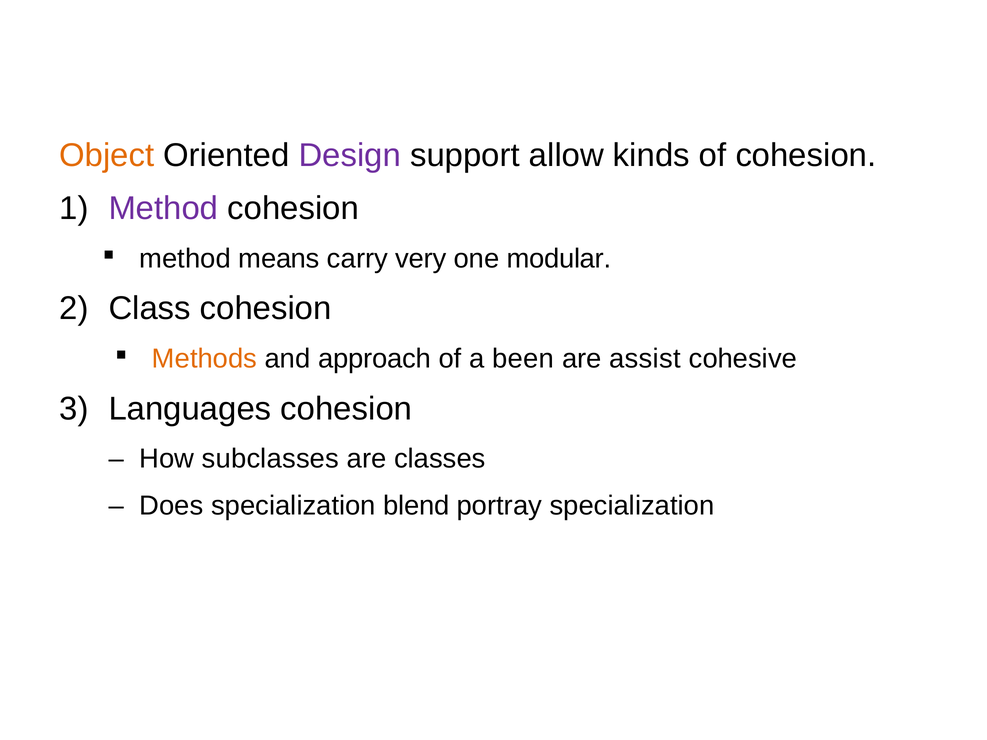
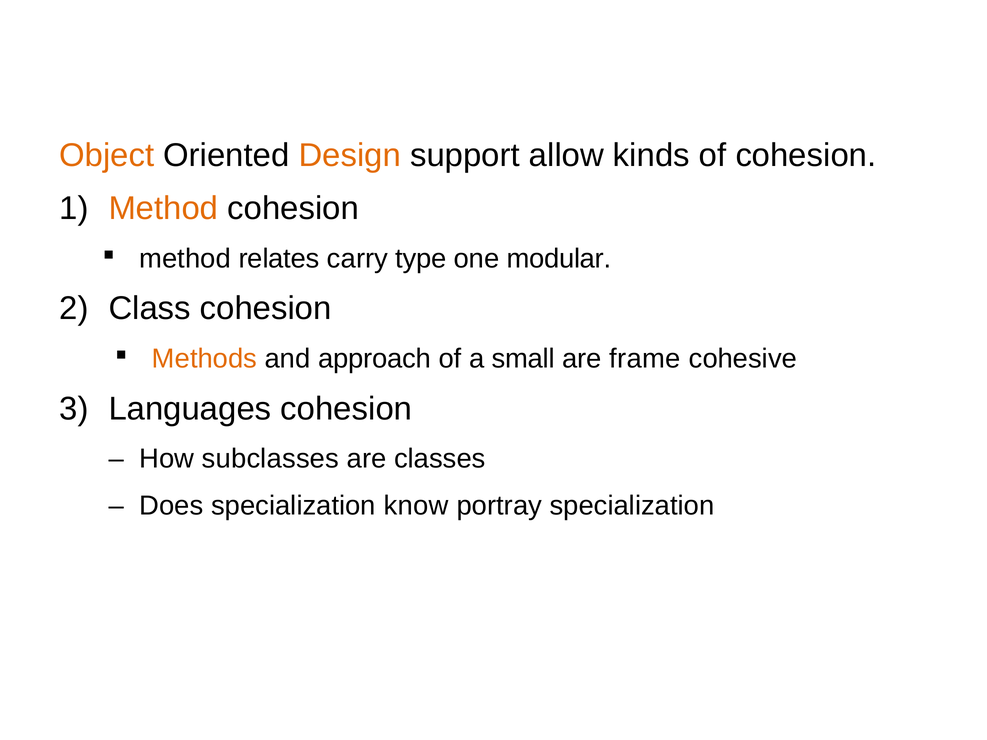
Design colour: purple -> orange (350, 155)
Method colour: purple -> orange (163, 209)
means: means -> relates (279, 259)
very: very -> type (421, 259)
been: been -> small (523, 359)
assist: assist -> frame (645, 359)
blend: blend -> know (416, 506)
